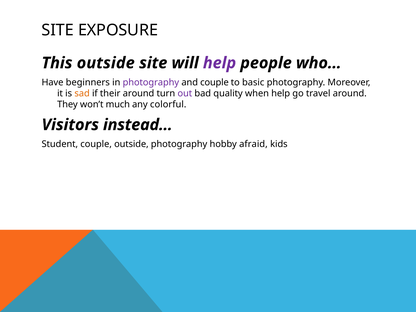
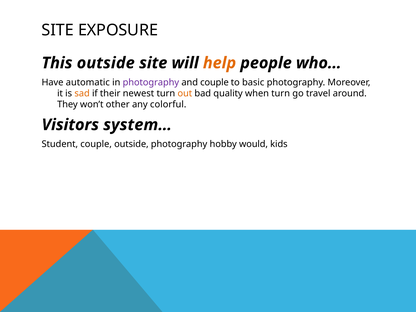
help colour: purple -> orange (220, 63)
beginners: beginners -> automatic (88, 82)
their around: around -> newest (138, 93)
out colour: purple -> orange (185, 93)
when help: help -> turn (281, 93)
much: much -> other (118, 104)
instead…: instead… -> system… (138, 125)
afraid: afraid -> would (254, 144)
